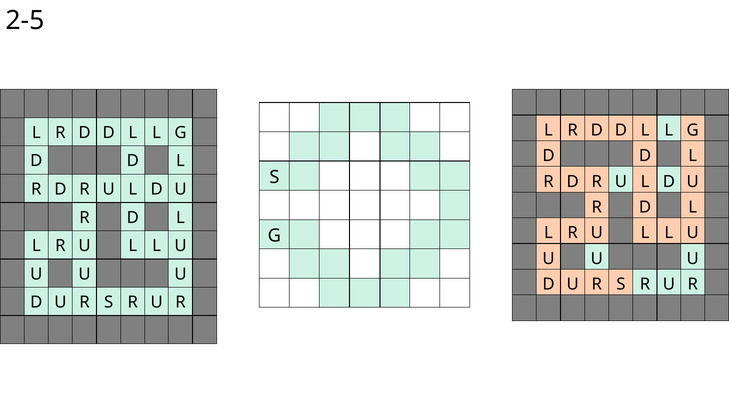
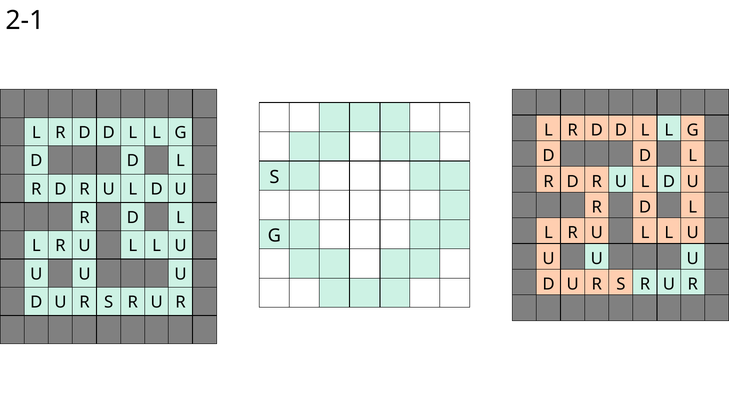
2-5: 2-5 -> 2-1 (25, 20)
